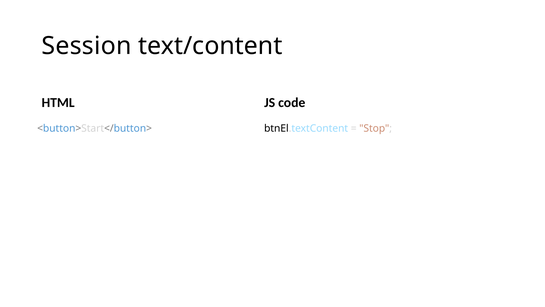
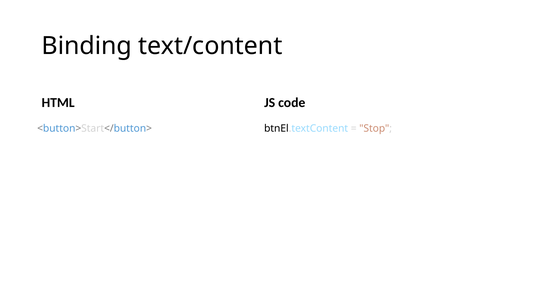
Session: Session -> Binding (87, 46)
